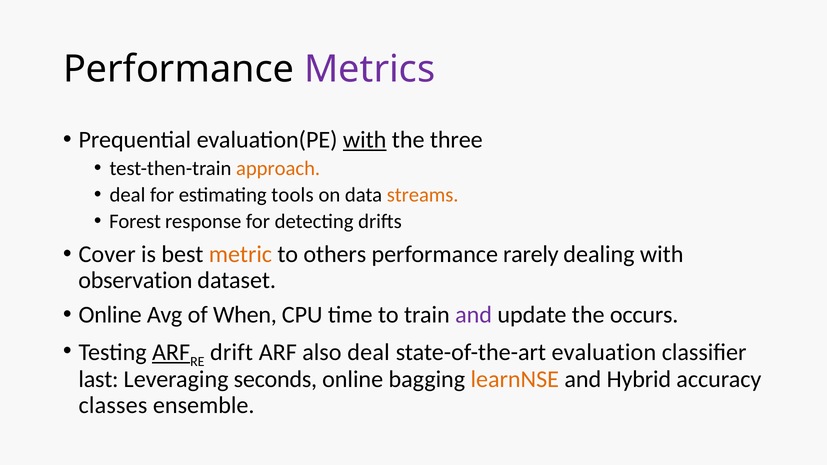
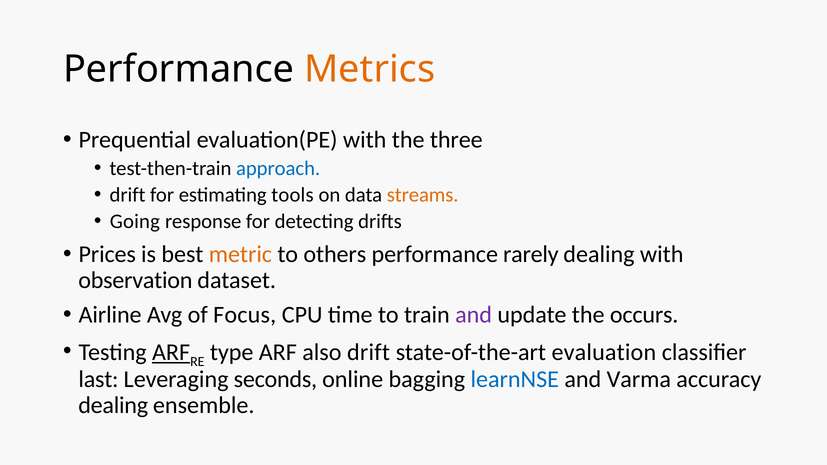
Metrics colour: purple -> orange (370, 69)
with underline: present -> none (365, 140)
approach colour: orange -> blue (278, 168)
deal: deal -> drift (128, 195)
Forest: Forest -> Going (135, 222)
Cover: Cover -> Prices (107, 254)
Online: Online -> Airline (110, 315)
When: When -> Focus (245, 315)
drift: drift -> type (232, 353)
also deal: deal -> drift (369, 353)
learnNSE colour: orange -> blue (515, 379)
Hybrid: Hybrid -> Varma (639, 379)
classes: classes -> dealing (113, 405)
